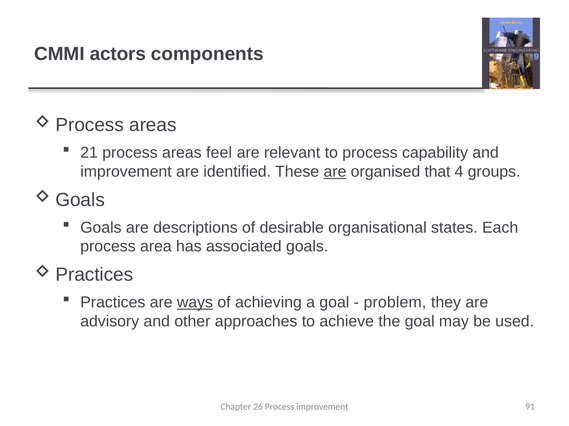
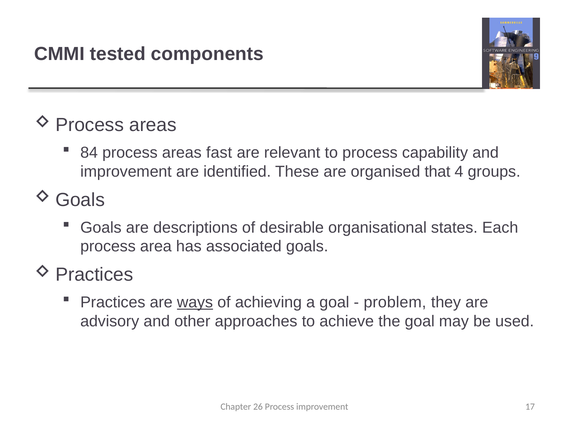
actors: actors -> tested (118, 54)
21: 21 -> 84 (89, 153)
feel: feel -> fast (219, 153)
are underline: present -> none (335, 172)
91: 91 -> 17 (530, 407)
